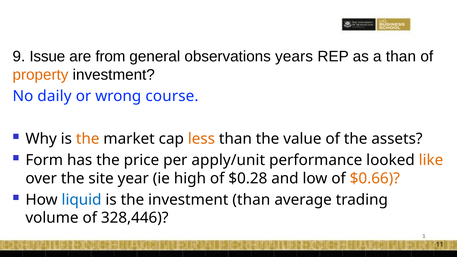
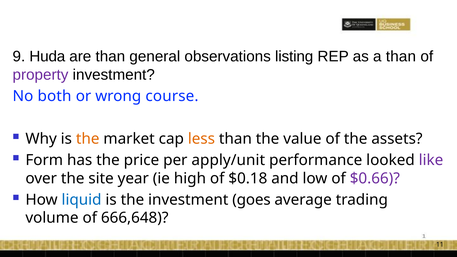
Issue: Issue -> Huda (47, 56)
are from: from -> than (110, 56)
years: years -> listing (294, 56)
property colour: orange -> purple (40, 75)
daily: daily -> both (54, 96)
like colour: orange -> purple (431, 160)
$0.28: $0.28 -> $0.18 (248, 178)
$0.66 colour: orange -> purple (375, 178)
investment than: than -> goes (251, 200)
328,446: 328,446 -> 666,648 (135, 218)
